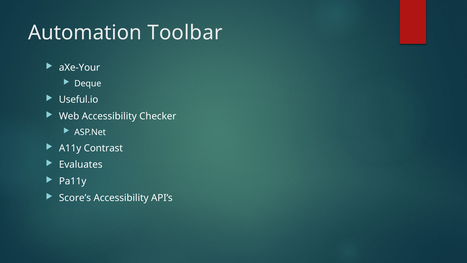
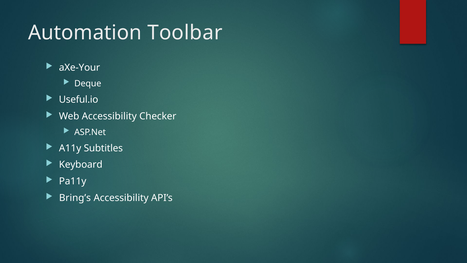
Contrast: Contrast -> Subtitles (103, 148)
Evaluates: Evaluates -> Keyboard (81, 165)
Score’s: Score’s -> Bring’s (75, 198)
